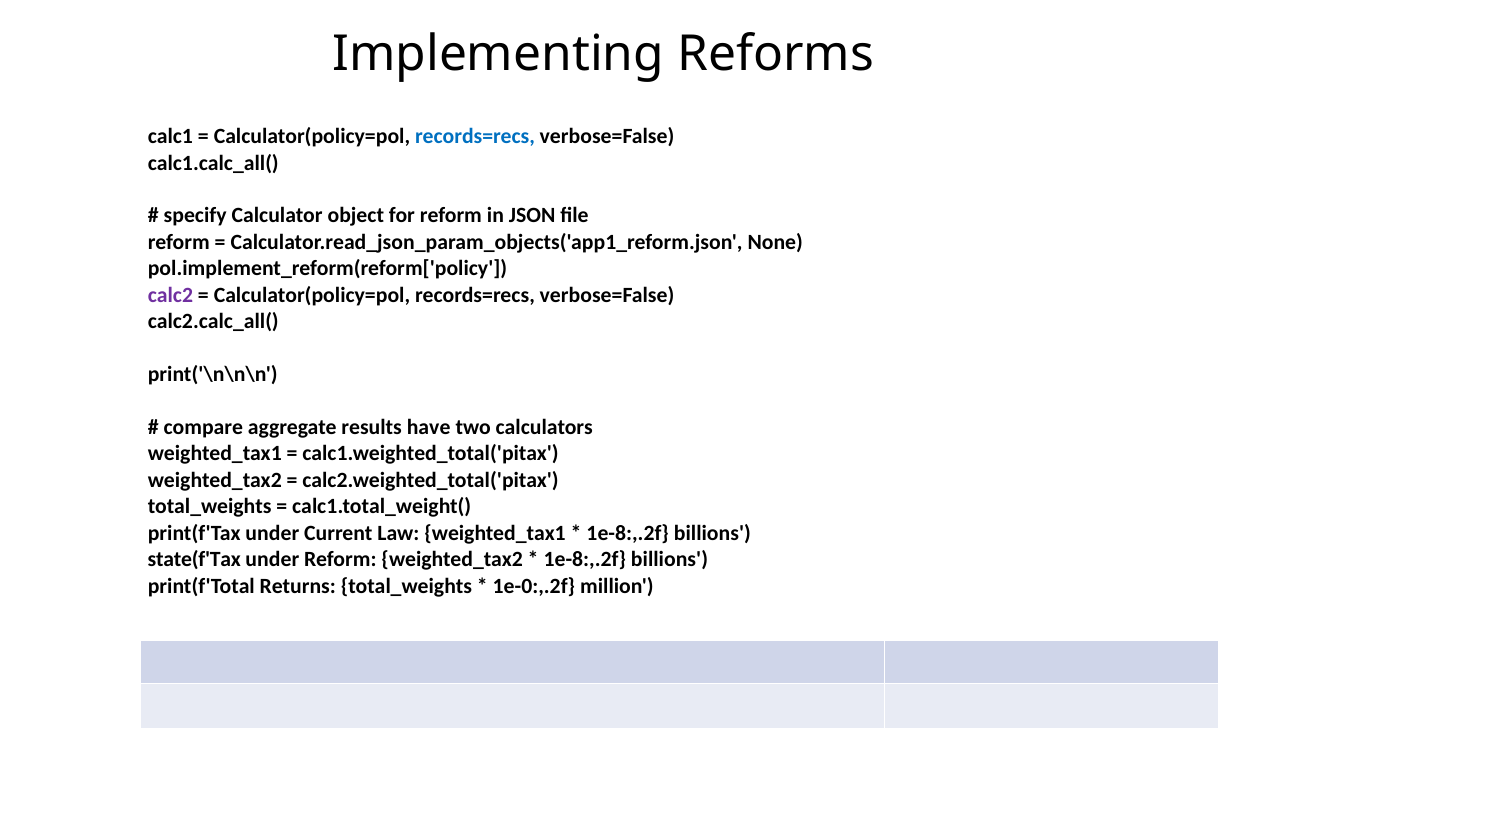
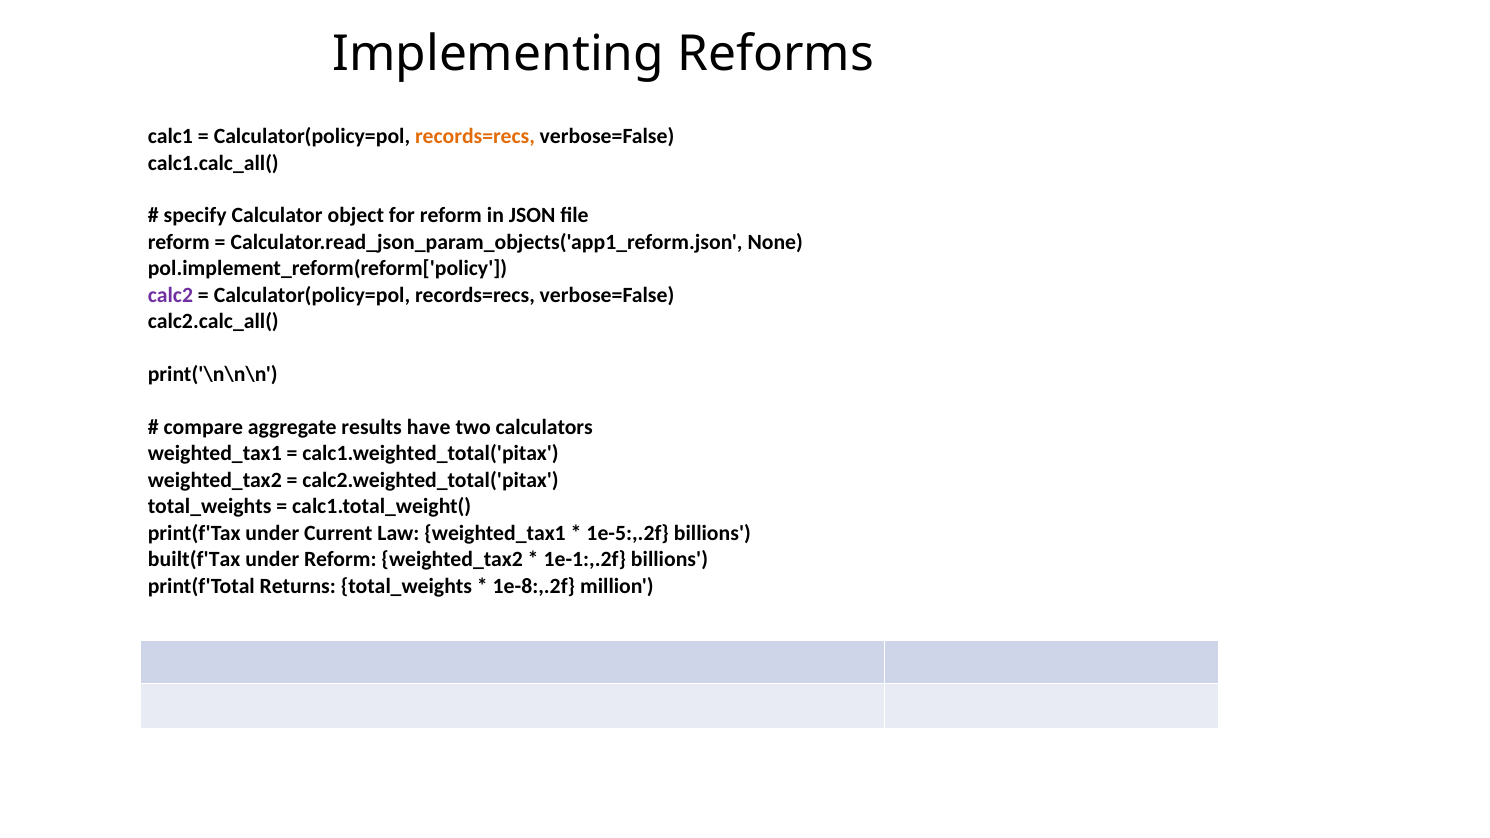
records=recs colour: blue -> orange (475, 136)
1e-8:,.2f: 1e-8:,.2f -> 1e-5:,.2f (628, 533)
state(f'Tax: state(f'Tax -> built(f'Tax (194, 559)
1e-8:,.2f: 1e-8:,.2f -> 1e-1:,.2f (585, 559)
1e-0:,.2f: 1e-0:,.2f -> 1e-8:,.2f (534, 586)
